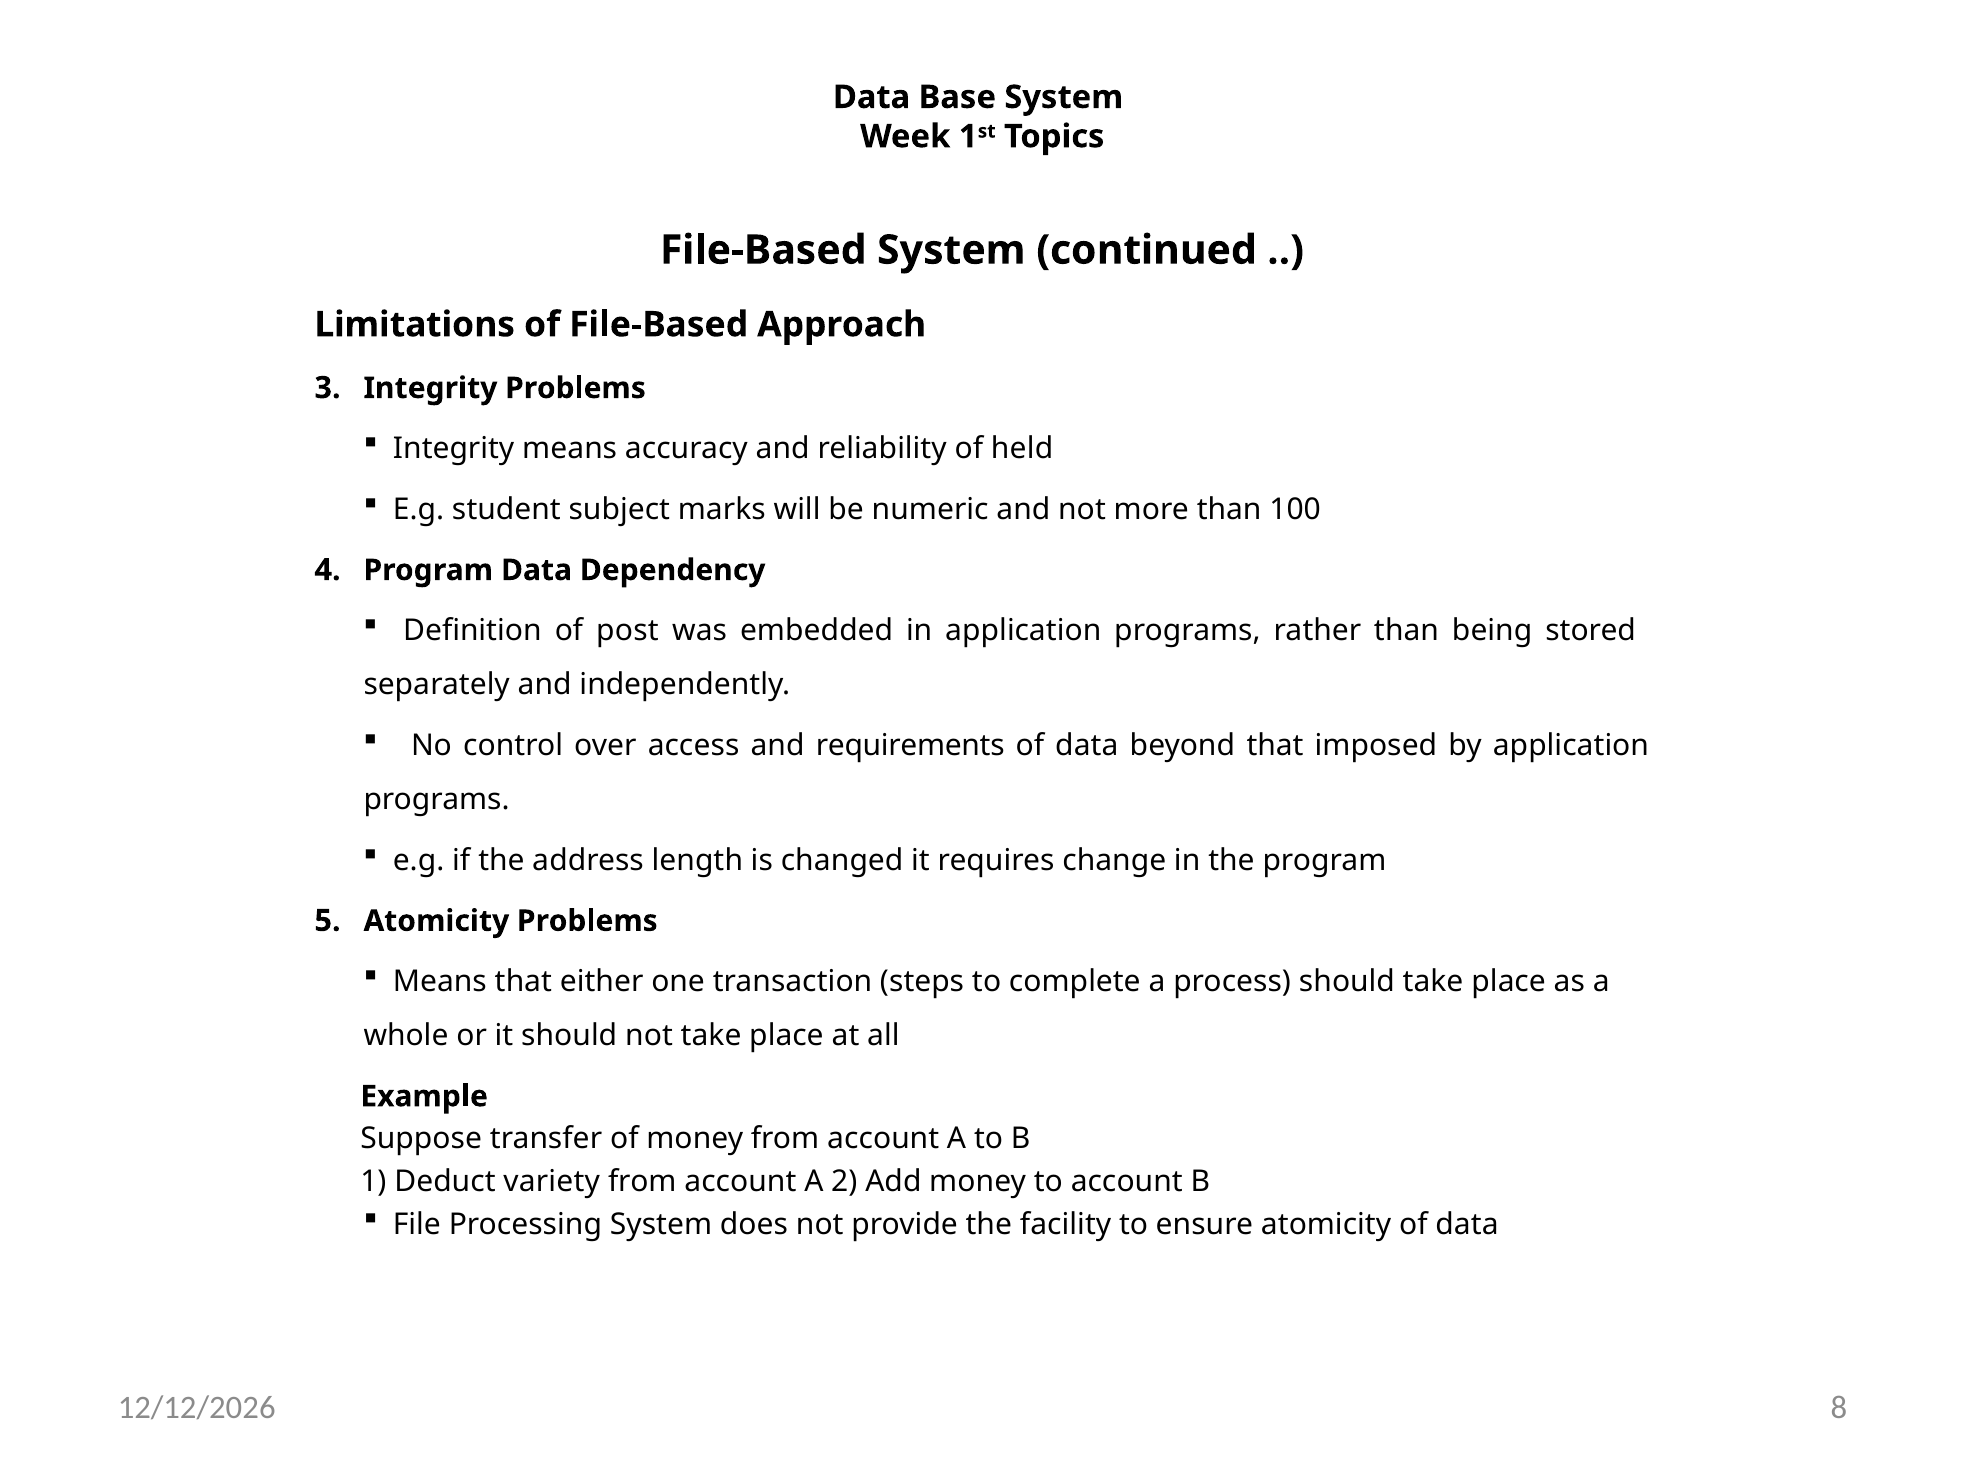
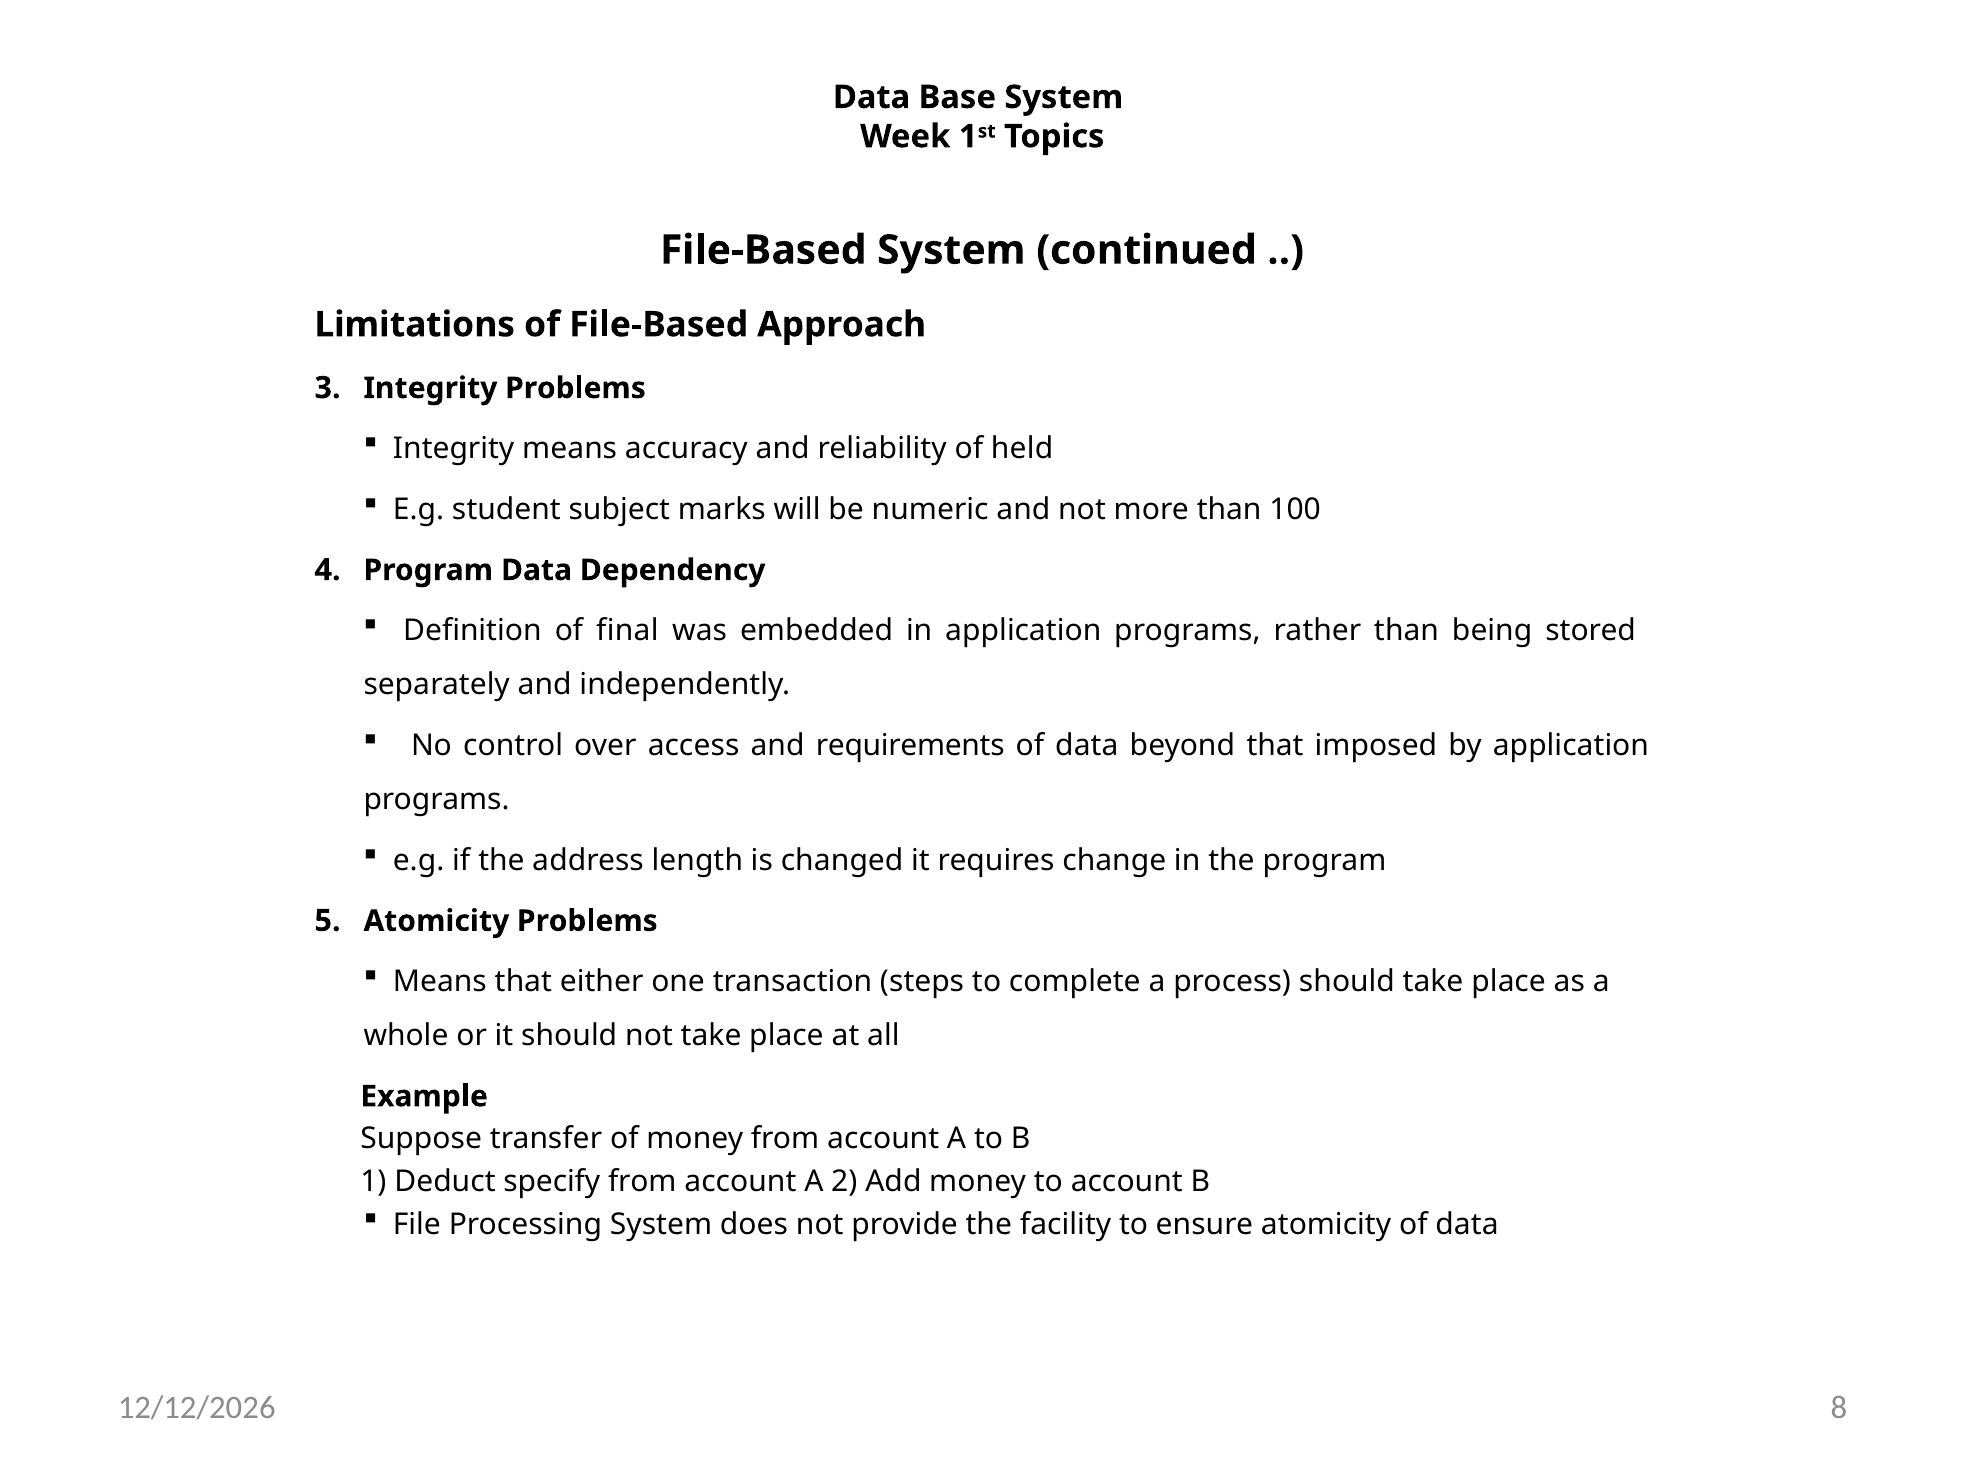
post: post -> final (627, 631)
variety: variety -> specify (552, 1181)
